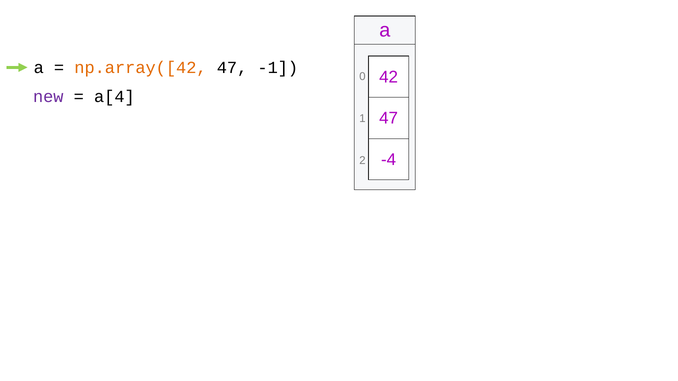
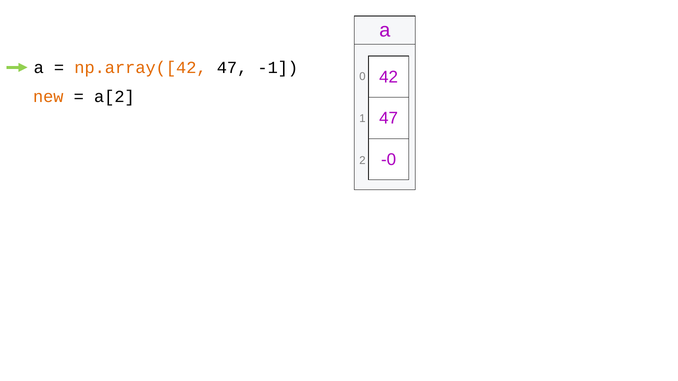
new colour: purple -> orange (48, 97)
a[4: a[4 -> a[2 (114, 97)
-4: -4 -> -0 (389, 160)
